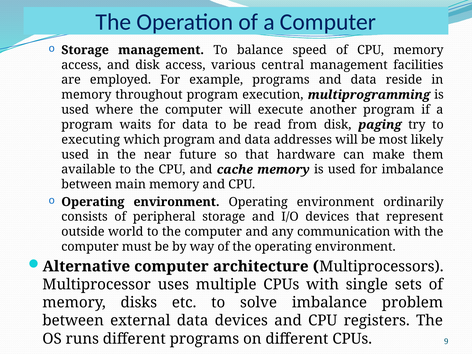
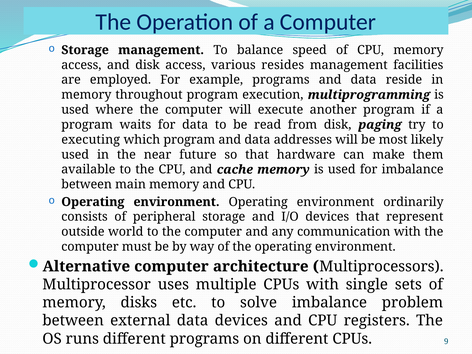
central: central -> resides (283, 65)
